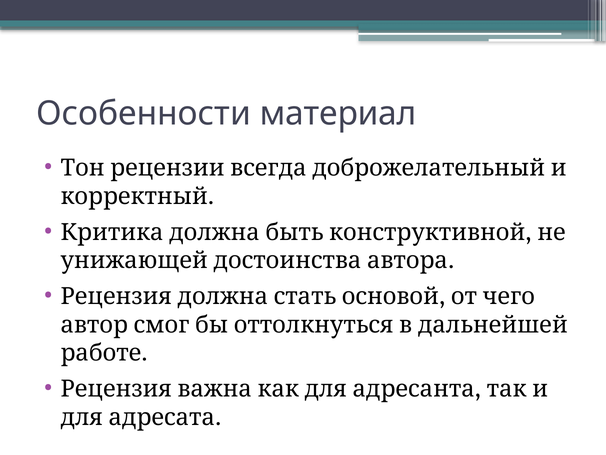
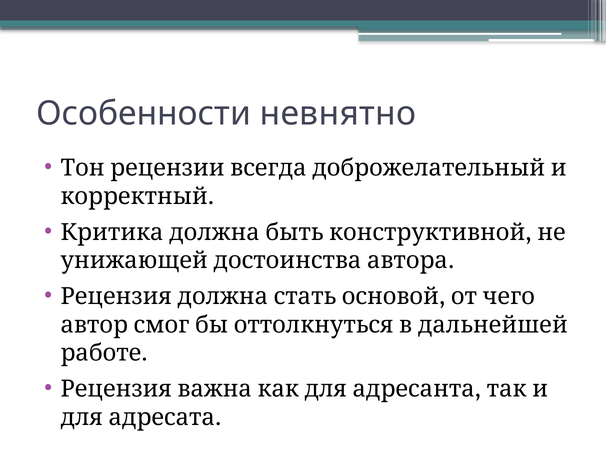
материал: материал -> невнятно (338, 113)
